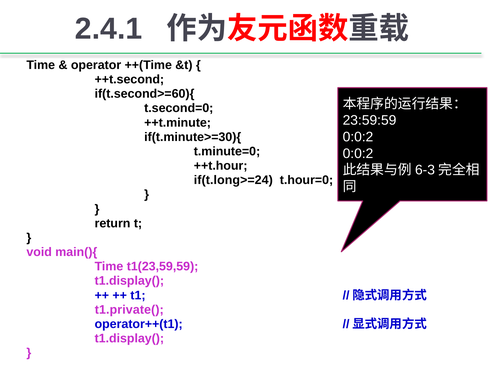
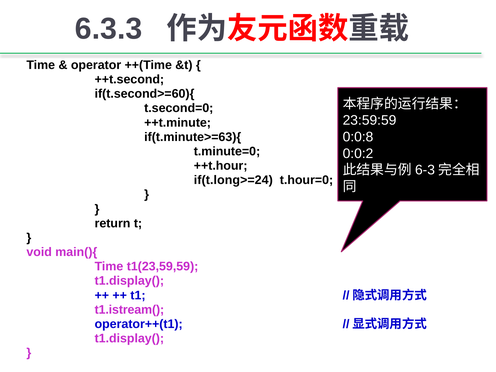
2.4.1: 2.4.1 -> 6.3.3 (109, 29)
0:0:2: 0:0:2 -> 0:0:8 (358, 137)
if(t.minute>=30){: if(t.minute>=30){ -> if(t.minute>=63){ (193, 137)
t1.private(: t1.private( -> t1.istream( (129, 310)
